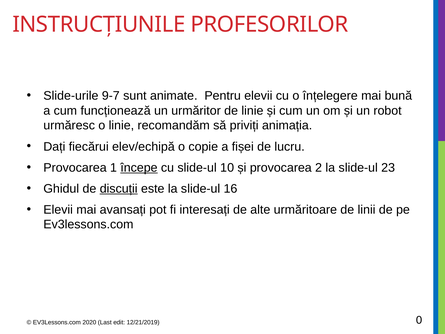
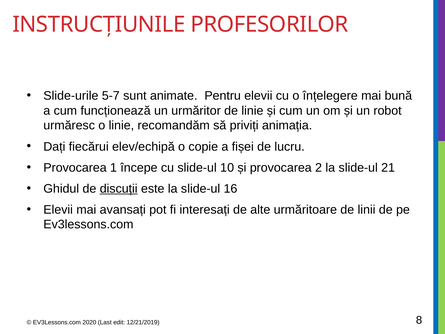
9-7: 9-7 -> 5-7 (111, 96)
începe underline: present -> none (139, 168)
23: 23 -> 21 (388, 168)
0: 0 -> 8 (419, 320)
